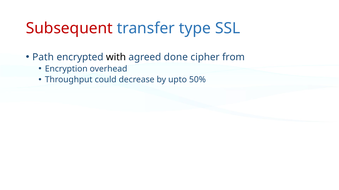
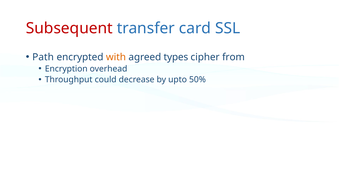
type: type -> card (195, 28)
with colour: black -> orange (116, 57)
done: done -> types (176, 57)
